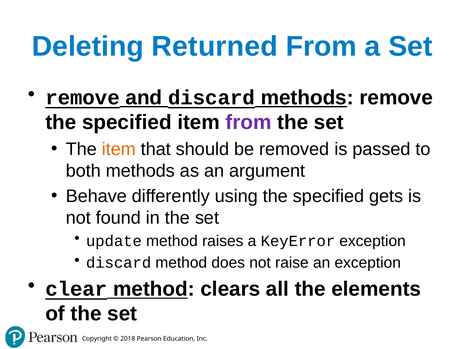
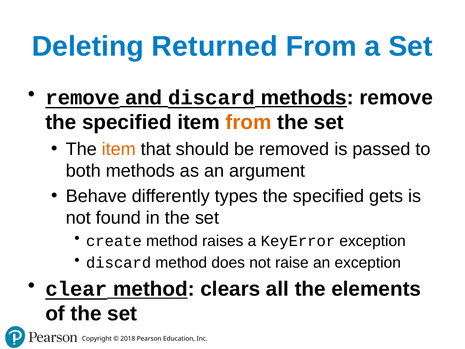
from colour: purple -> orange (249, 122)
using: using -> types (236, 196)
update: update -> create (114, 241)
